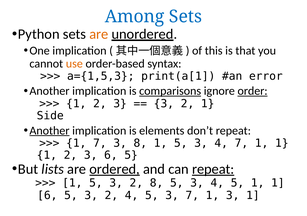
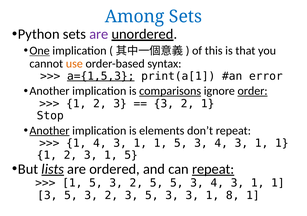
are colour: orange -> purple (99, 34)
One underline: none -> present (40, 51)
a={1,5,3 underline: none -> present (101, 76)
Side: Side -> Stop (50, 116)
1 7: 7 -> 4 (100, 143)
8: 8 -> 1 (140, 143)
7: 7 -> 3 (241, 143)
2 3 6: 6 -> 1 (111, 155)
lists underline: none -> present (53, 169)
ordered underline: present -> none (115, 169)
2 8: 8 -> 5 (157, 183)
5: 5 -> 3 (237, 183)
6: 6 -> 3 (47, 196)
3 2 4: 4 -> 3 (132, 196)
3 7: 7 -> 3 (192, 196)
1 3: 3 -> 8 (233, 196)
